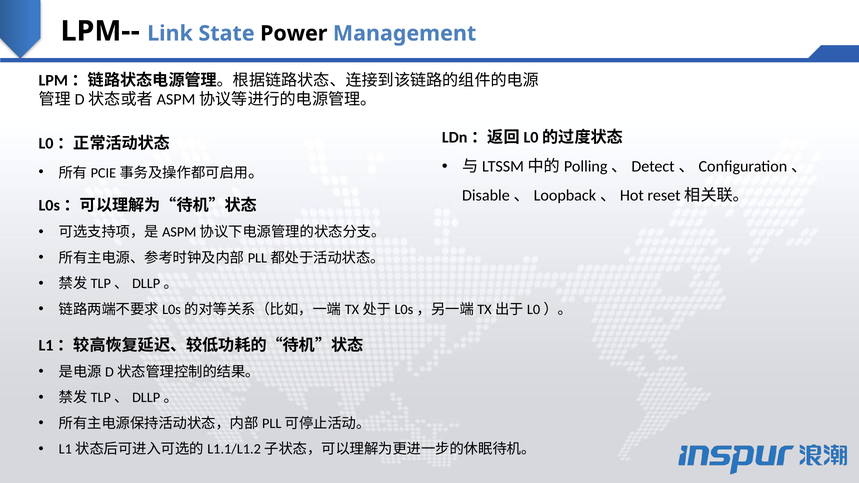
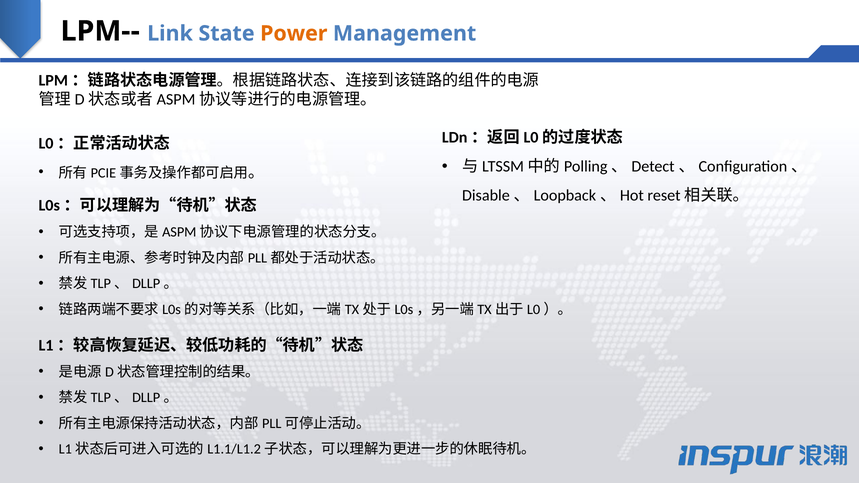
Power colour: black -> orange (294, 33)
